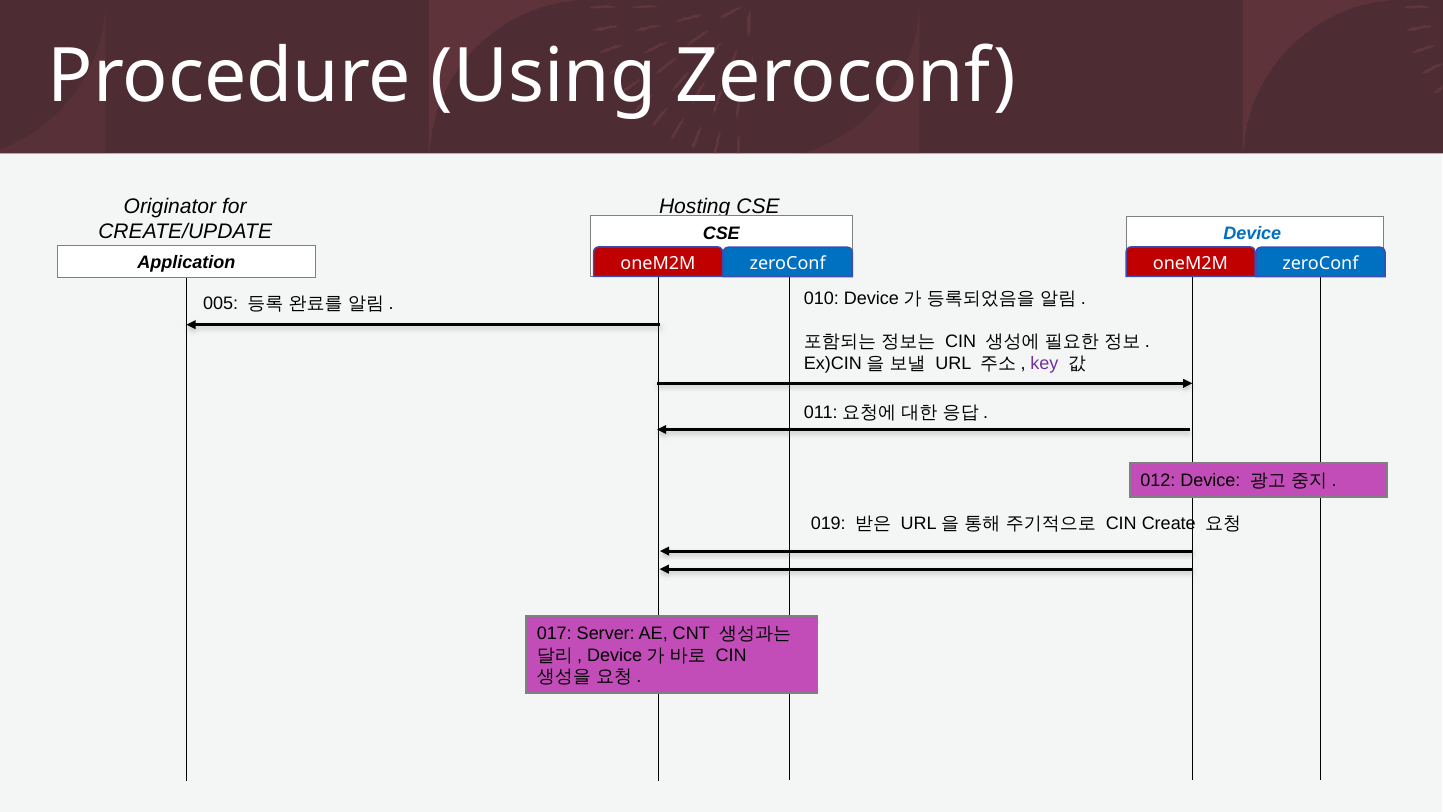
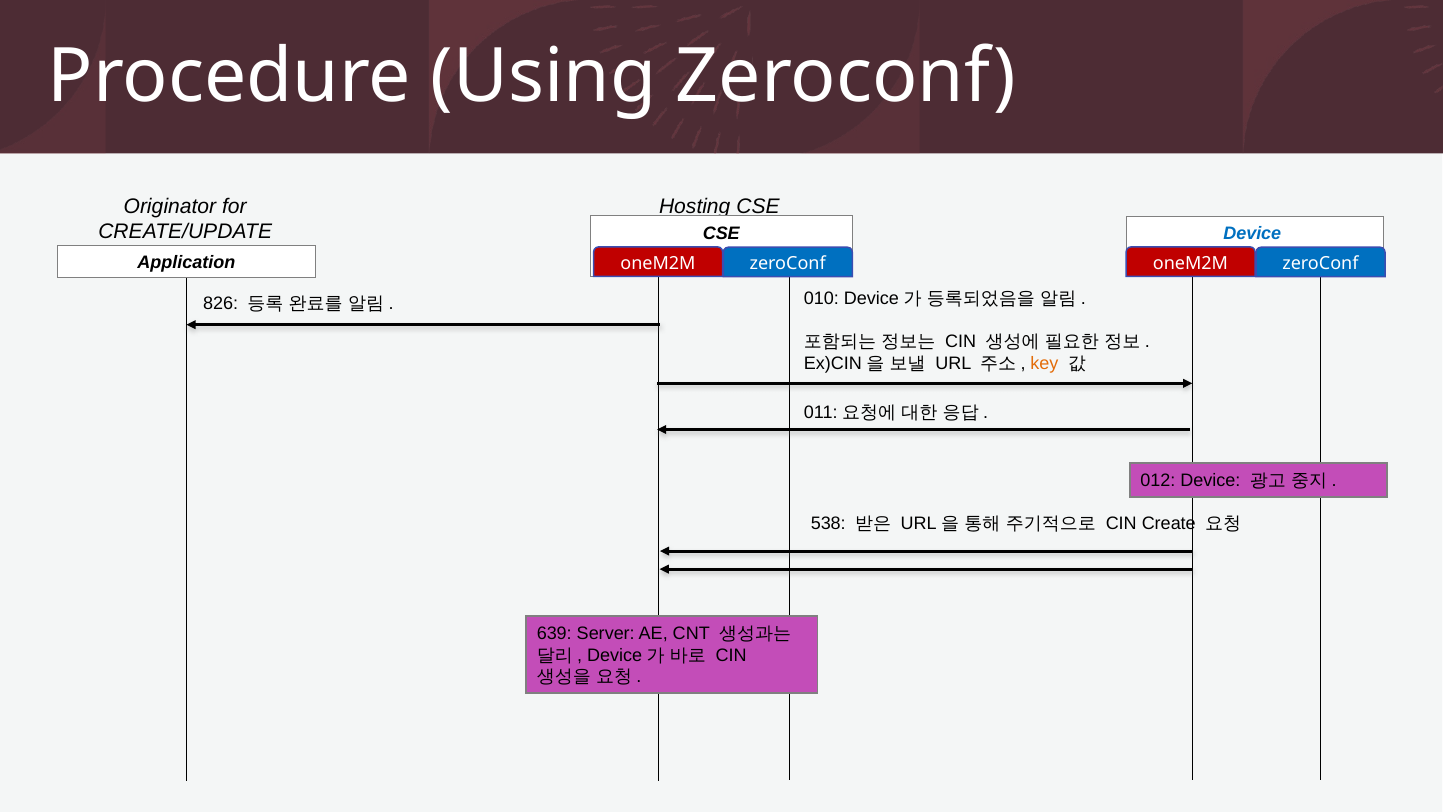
005: 005 -> 826 (221, 303)
key colour: purple -> orange (1044, 363)
019: 019 -> 538 (828, 524)
017: 017 -> 639 (554, 633)
